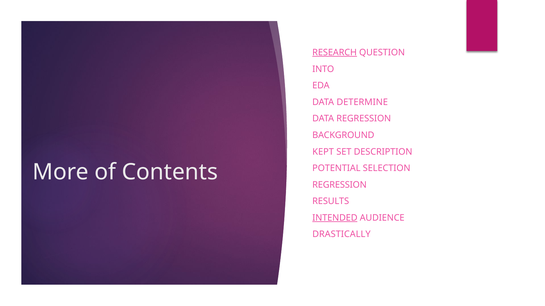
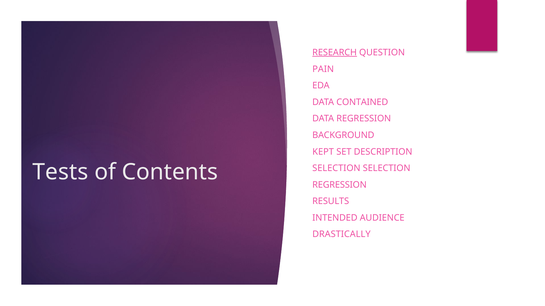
INTO: INTO -> PAIN (323, 69)
DETERMINE: DETERMINE -> CONTAINED (362, 102)
POTENTIAL: POTENTIAL -> SELECTION (336, 169)
More: More -> Tests (61, 172)
INTENDED underline: present -> none (335, 218)
